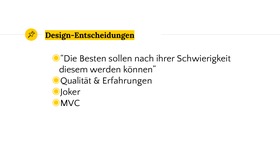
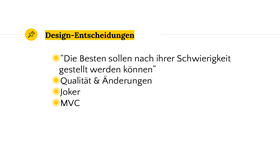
diesem: diesem -> gestellt (73, 70)
Erfahrungen: Erfahrungen -> Änderungen (127, 81)
